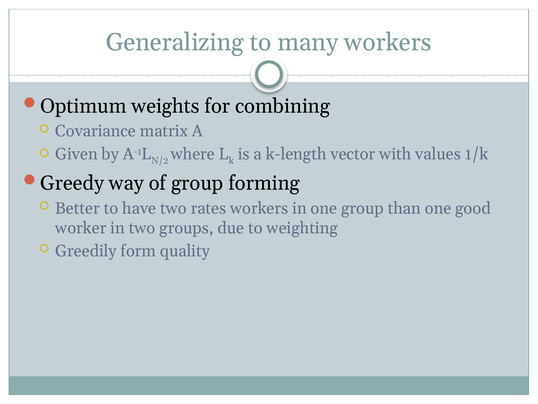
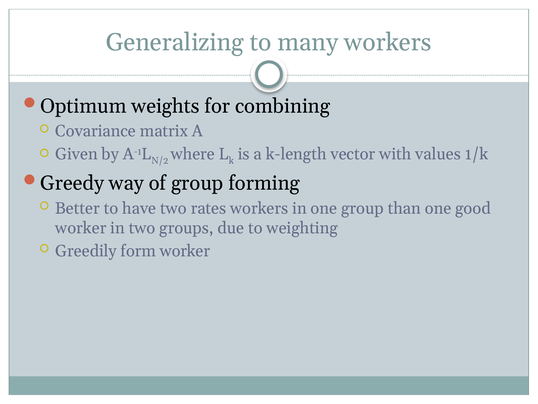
form quality: quality -> worker (185, 251)
